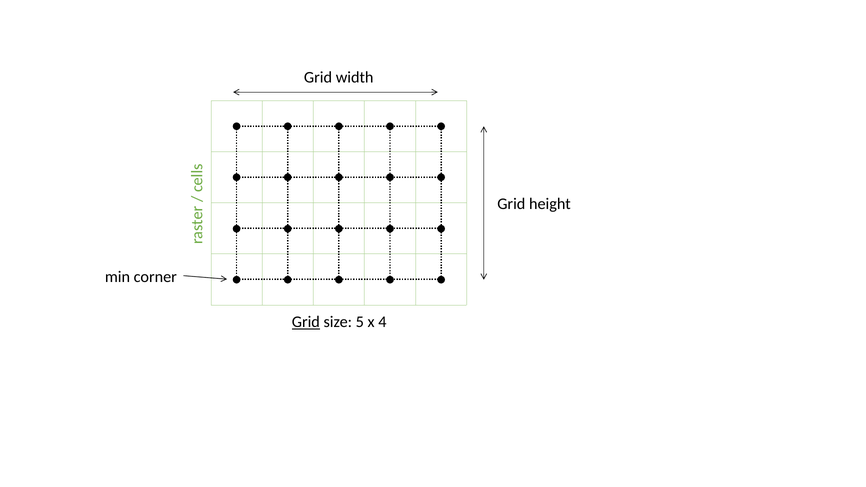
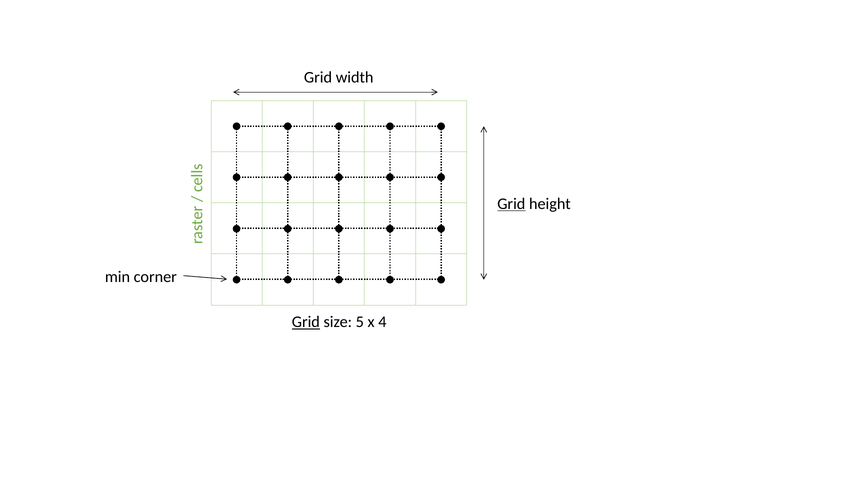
Grid underline: none -> present (511, 204)
